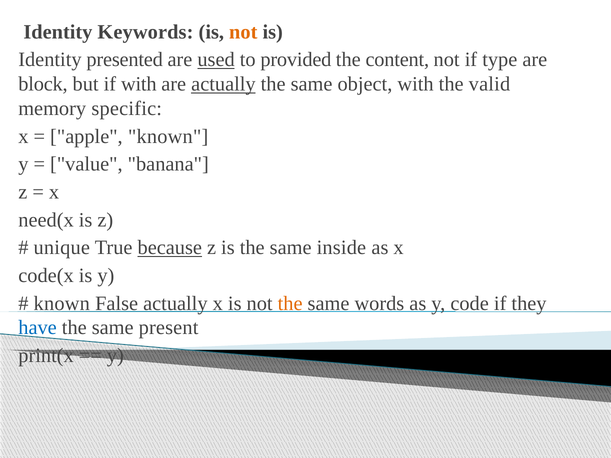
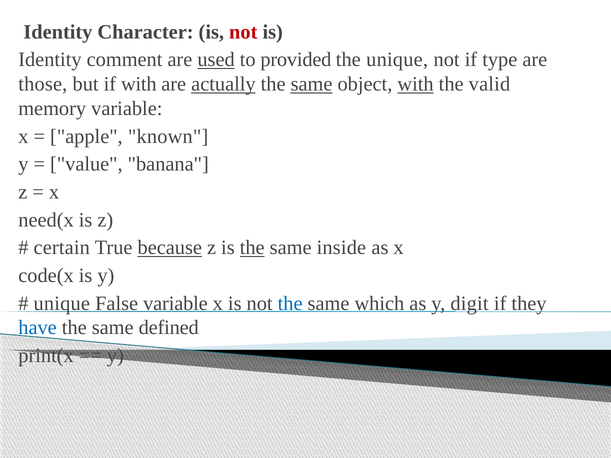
Keywords: Keywords -> Character (146, 32)
not colour: orange -> red (243, 32)
presented: presented -> comment (125, 60)
the content: content -> unique (397, 60)
block: block -> those (43, 84)
same underline: none -> present (312, 84)
with underline: none -> present (416, 84)
memory specific: specific -> variable (127, 109)
unique: unique -> certain (62, 248)
the underline: none -> present (252, 248)
known: known -> unique (62, 303)
False actually: actually -> variable (175, 303)
the colour: orange -> blue (290, 303)
words: words -> which (379, 303)
code: code -> digit (470, 303)
present: present -> defined (169, 328)
